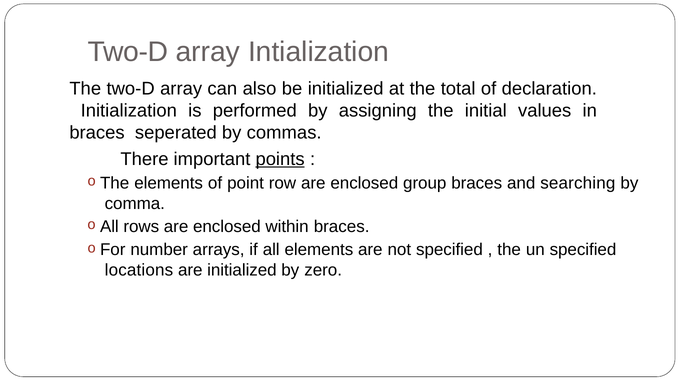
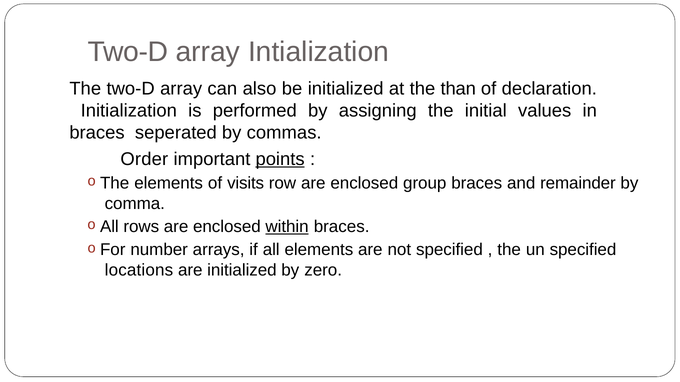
total: total -> than (458, 89)
There: There -> Order (144, 159)
point: point -> visits (246, 183)
searching: searching -> remainder (578, 183)
within underline: none -> present (287, 227)
